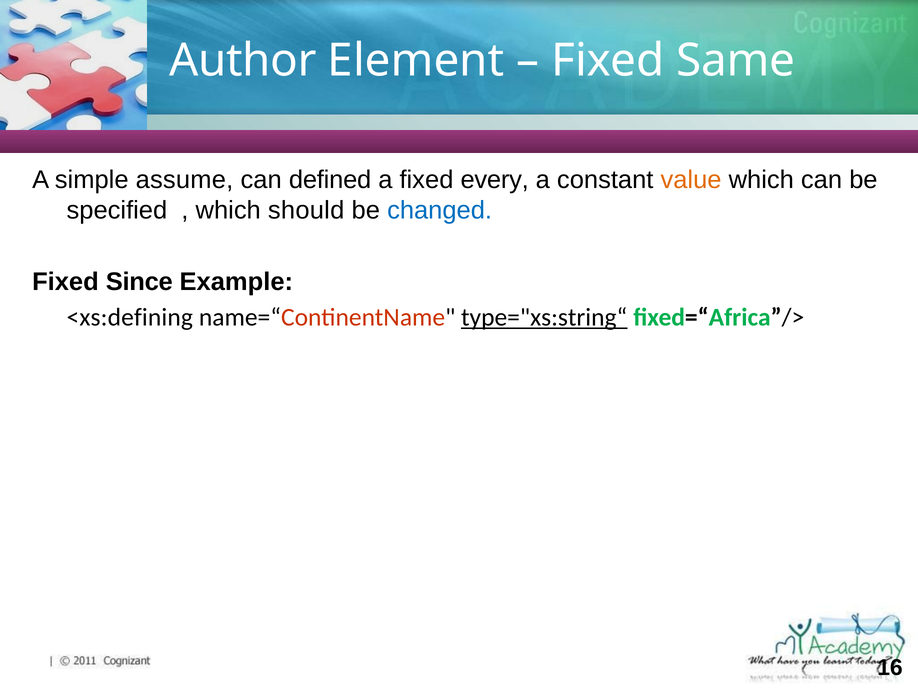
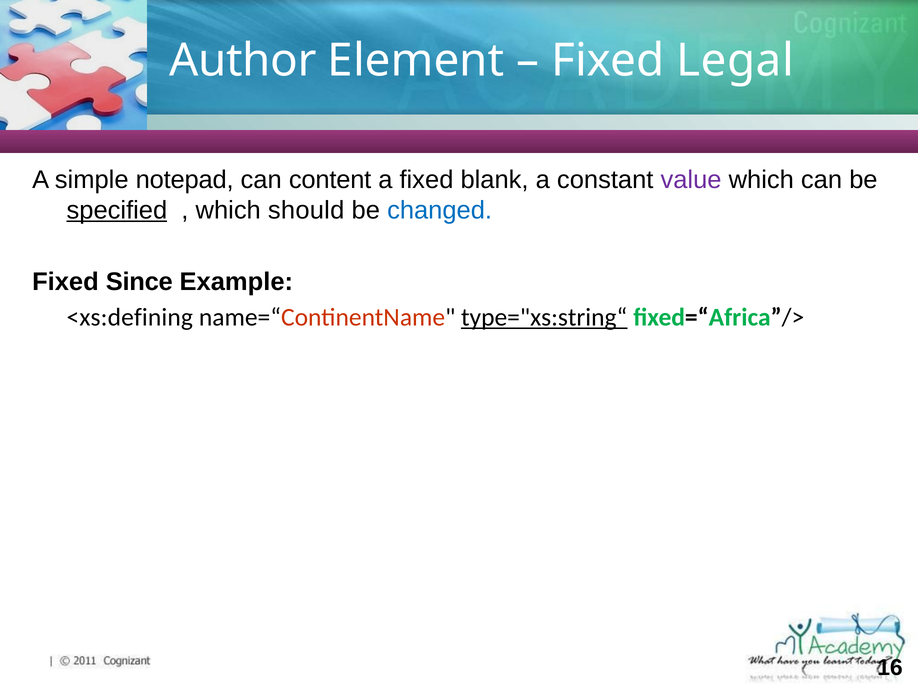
Same: Same -> Legal (735, 61)
assume: assume -> notepad (185, 180)
defined: defined -> content (330, 180)
every: every -> blank (495, 180)
value colour: orange -> purple (691, 180)
specified underline: none -> present (117, 210)
